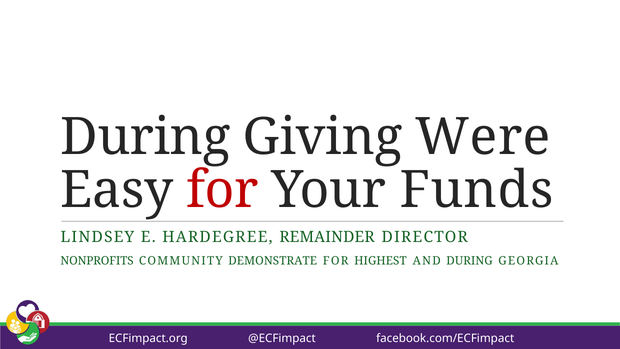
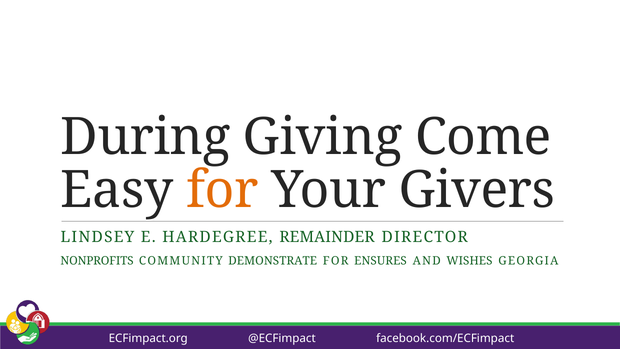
Were: Were -> Come (483, 137)
for colour: red -> orange (222, 190)
Funds: Funds -> Givers (477, 190)
HIGHEST: HIGHEST -> ENSURES (380, 261)
AND DURING: DURING -> WISHES (469, 261)
